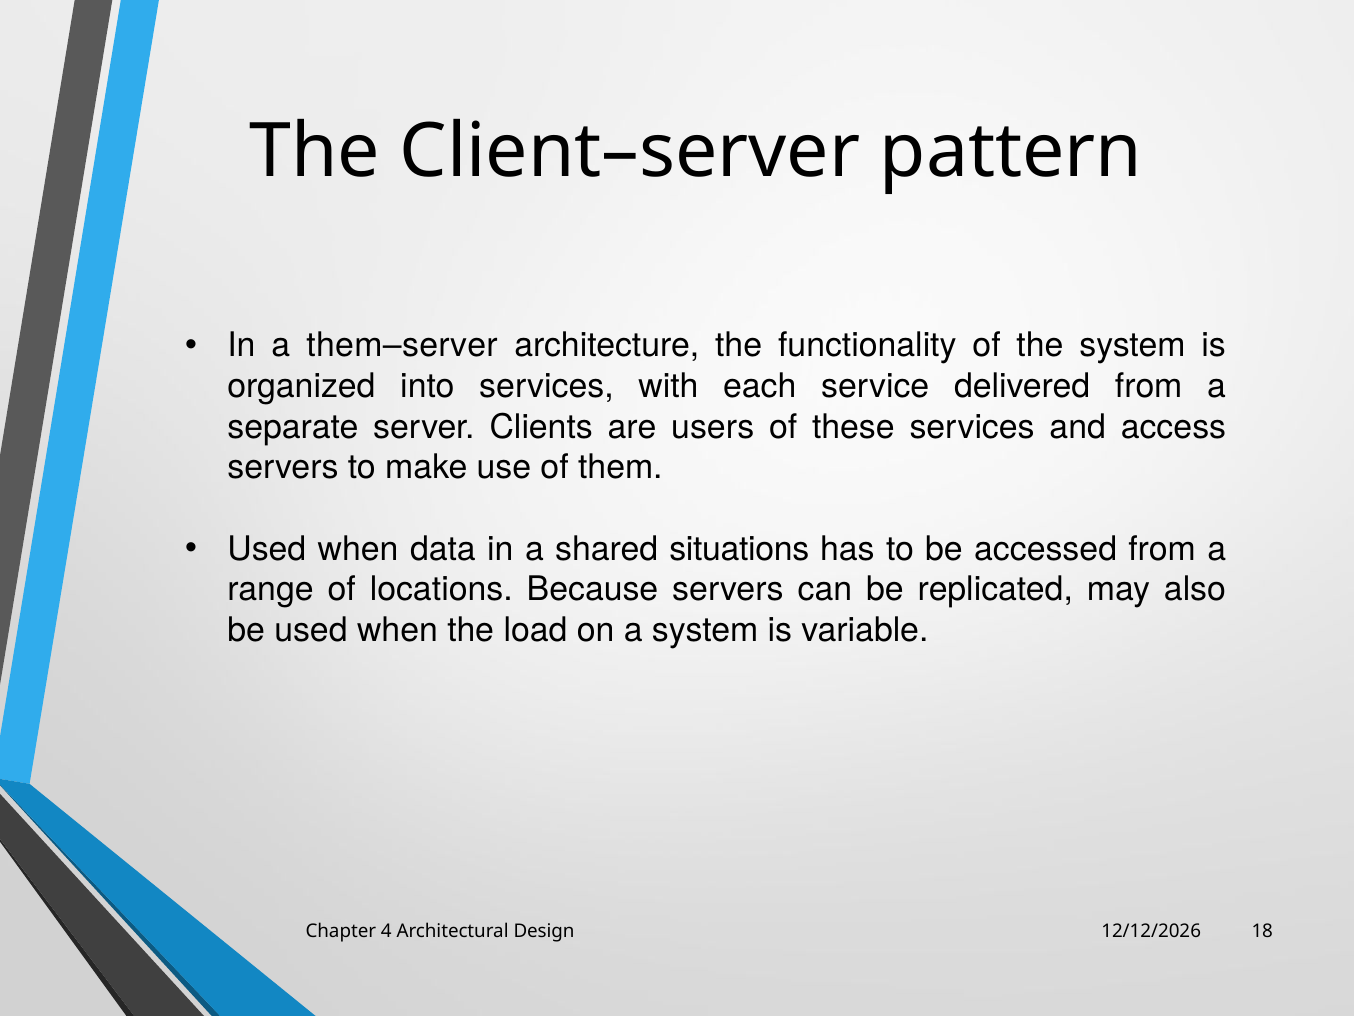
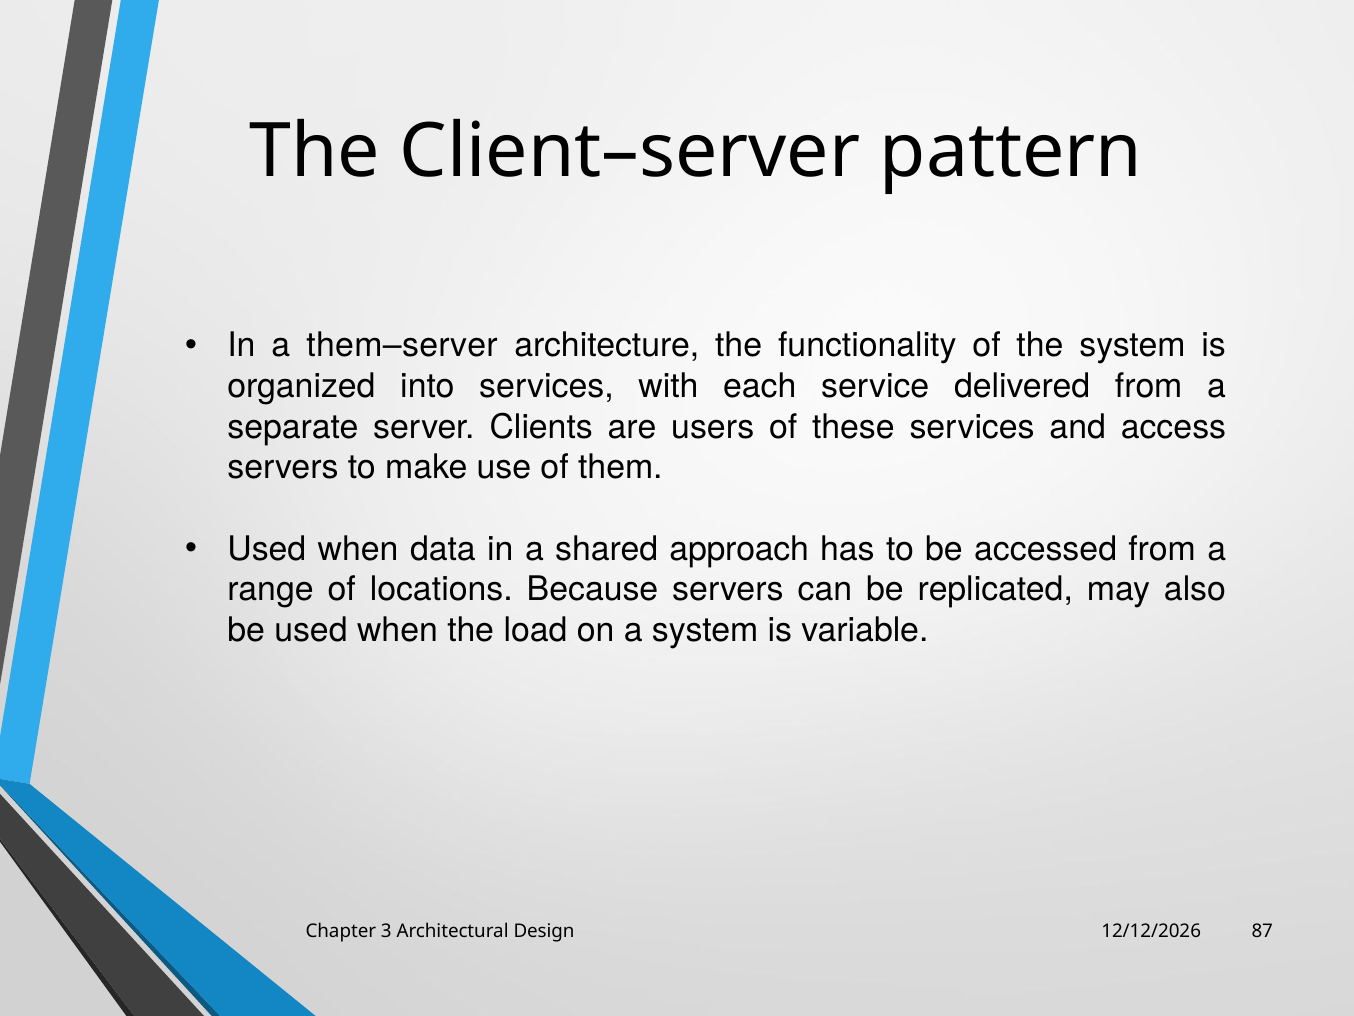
situations: situations -> approach (739, 549)
4: 4 -> 3 (386, 931)
18: 18 -> 87 (1262, 931)
